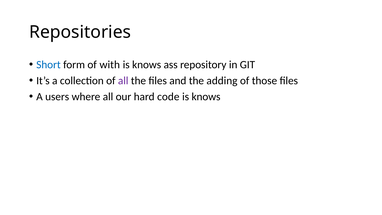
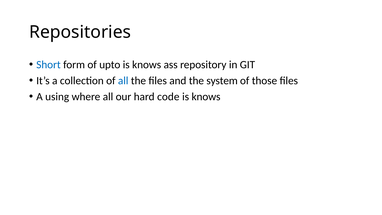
with: with -> upto (110, 65)
all colour: purple -> blue (123, 81)
adding: adding -> system (222, 81)
users: users -> using (57, 97)
